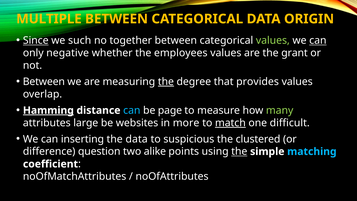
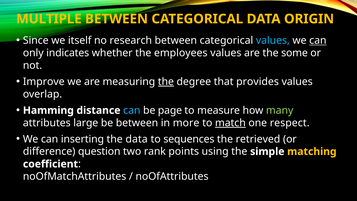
Since underline: present -> none (36, 40)
such: such -> itself (80, 40)
together: together -> research (131, 40)
values colour: light green -> light blue (273, 40)
negative: negative -> indicates (68, 53)
grant: grant -> some (295, 53)
Between: Between -> Improve (44, 82)
Hamming underline: present -> none (48, 110)
be websites: websites -> between (137, 123)
difficult: difficult -> respect (290, 123)
suspicious: suspicious -> sequences (189, 139)
clustered: clustered -> retrieved (258, 139)
alike: alike -> rank (155, 151)
the underline: present -> none (239, 151)
matching colour: light blue -> yellow (312, 151)
